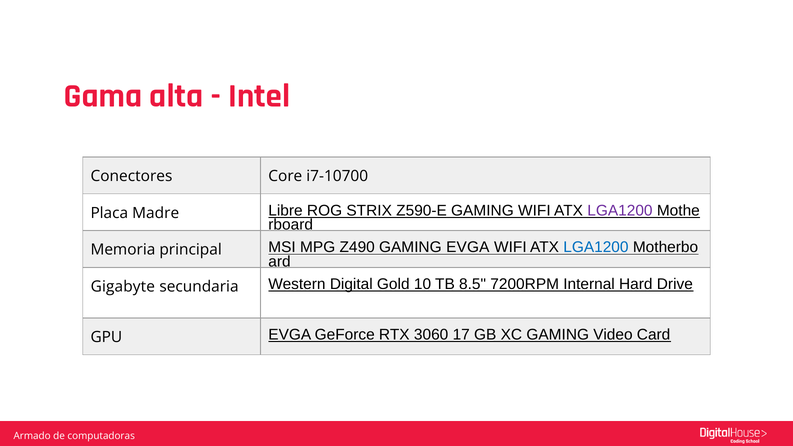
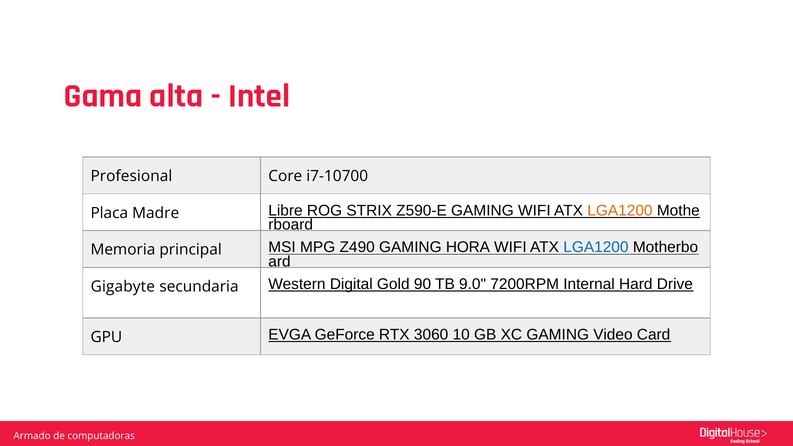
Conectores: Conectores -> Profesional (131, 176)
LGA1200 colour: purple -> orange (620, 211)
GAMING EVGA: EVGA -> HORA (468, 247)
10: 10 -> 90 (422, 284)
8.5: 8.5 -> 9.0 (473, 284)
17: 17 -> 10 (461, 335)
